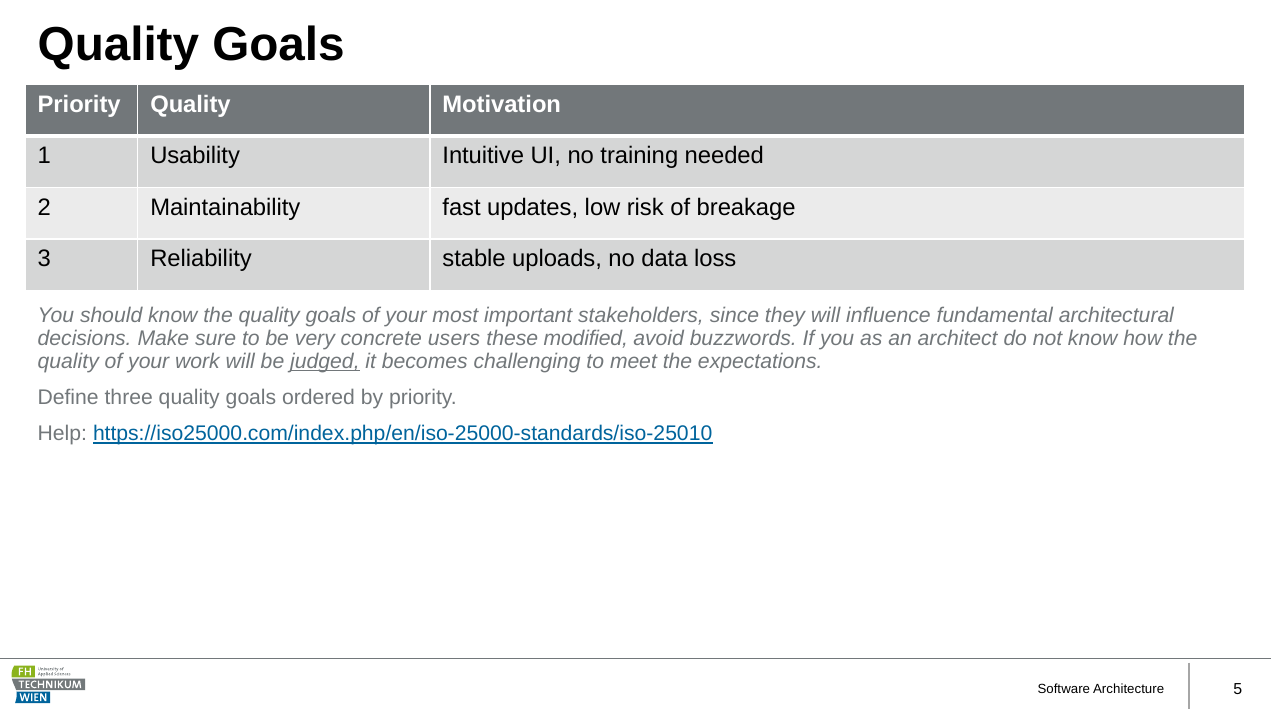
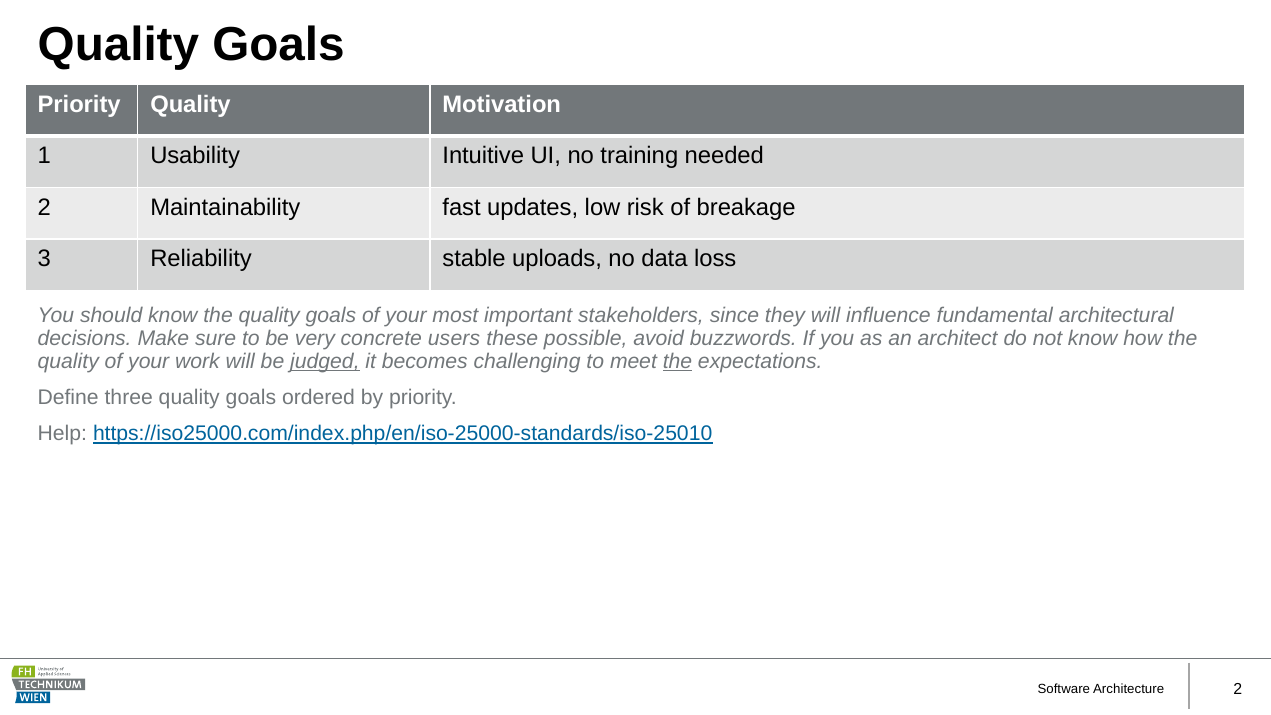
modified: modified -> possible (586, 339)
the underline: none -> present (678, 362)
Architecture 5: 5 -> 2 (1238, 689)
